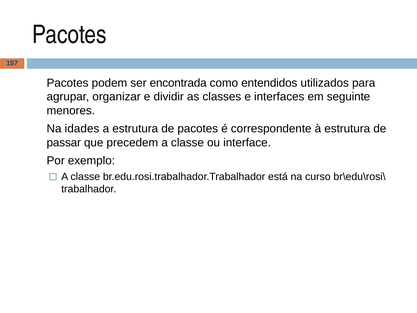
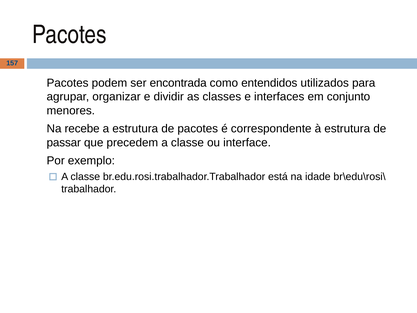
seguinte: seguinte -> conjunto (349, 97)
idades: idades -> recebe (82, 129)
curso: curso -> idade (318, 176)
